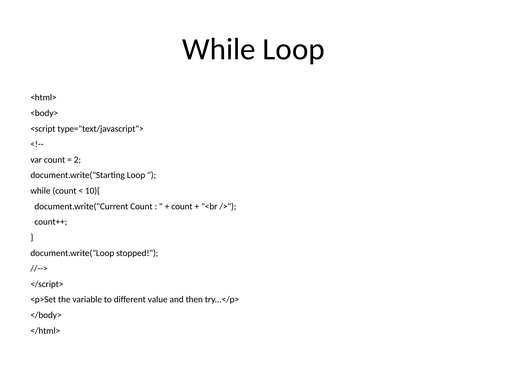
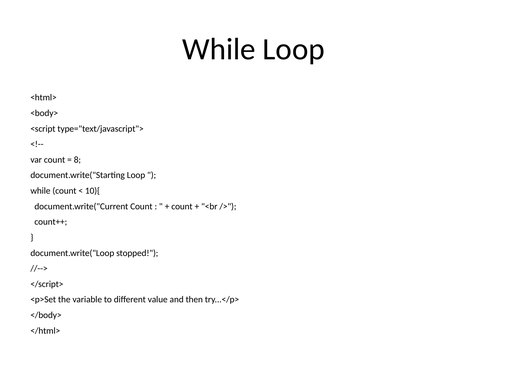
2: 2 -> 8 (77, 159)
